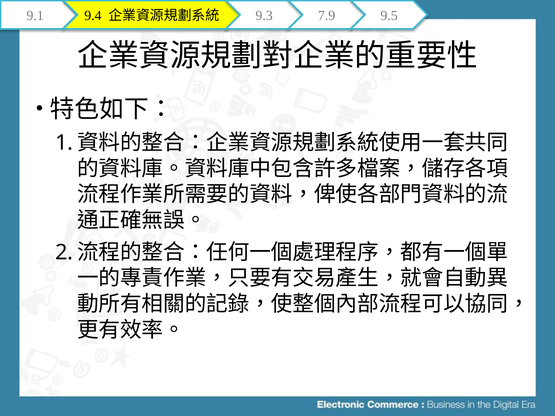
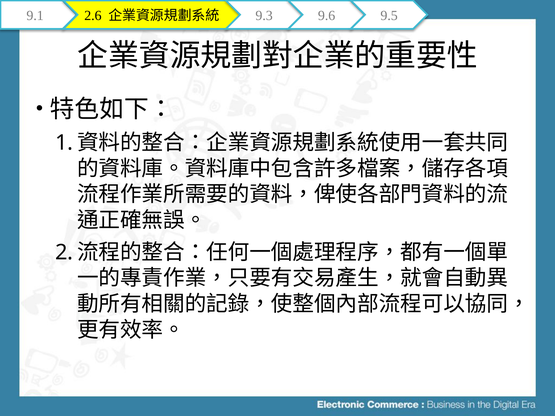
9.4: 9.4 -> 2.6 (93, 16)
7.9: 7.9 -> 9.6 (327, 16)
